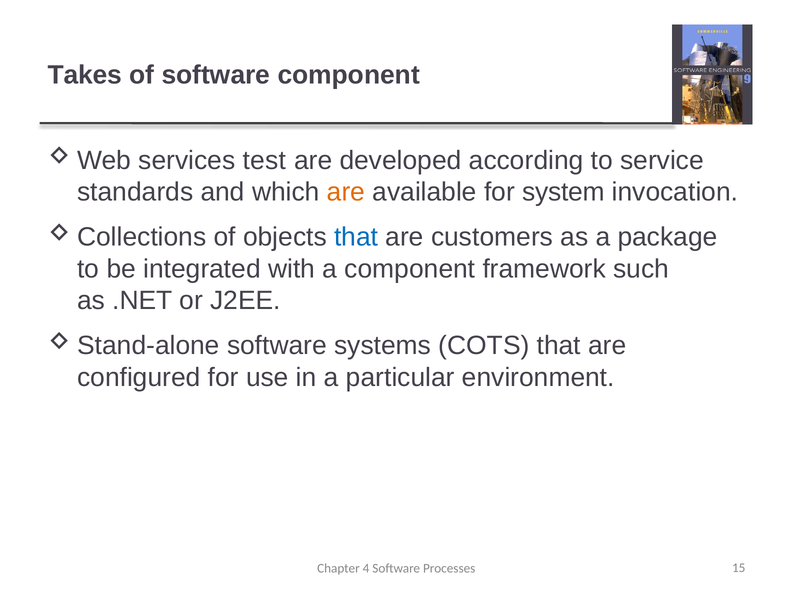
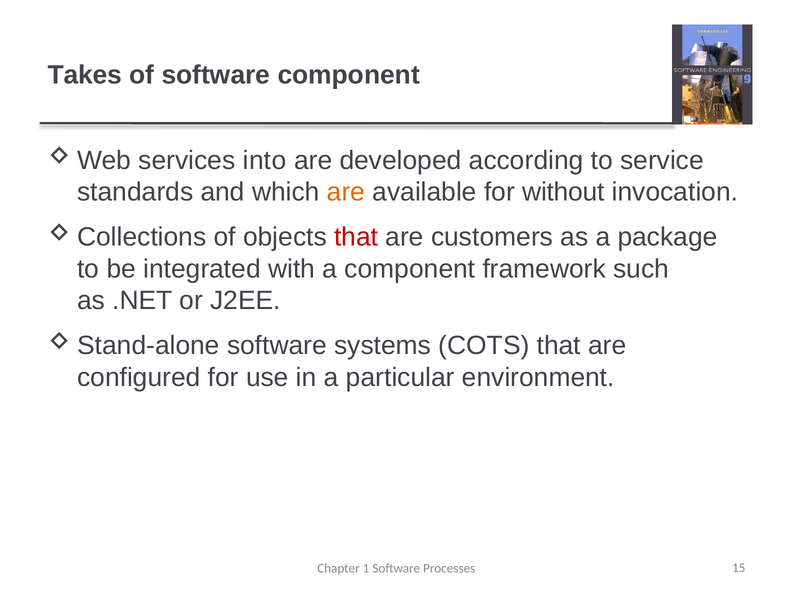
test: test -> into (265, 160)
system: system -> without (563, 192)
that colour: blue -> red (356, 237)
4: 4 -> 1 (366, 568)
